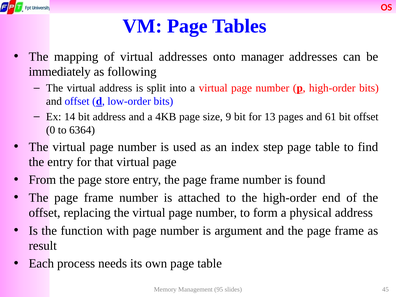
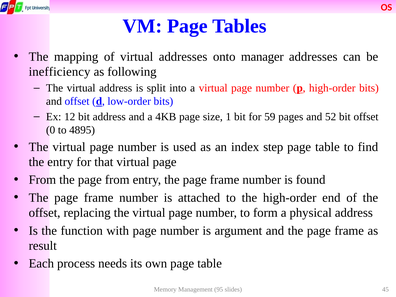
immediately: immediately -> inefficiency (60, 72)
14: 14 -> 12 (70, 117)
9: 9 -> 1 (228, 117)
13: 13 -> 59 (270, 117)
61: 61 -> 52 (331, 117)
6364: 6364 -> 4895 (82, 130)
page store: store -> from (117, 180)
